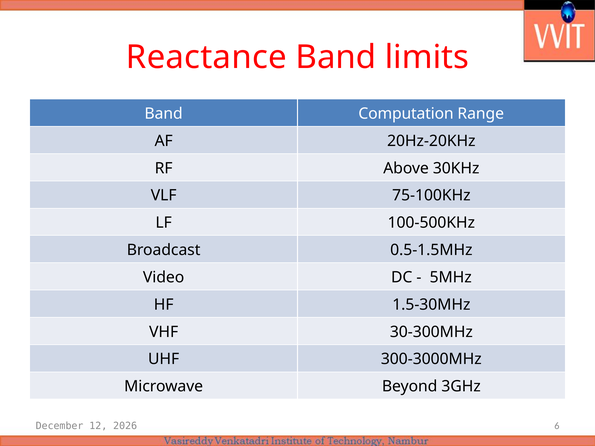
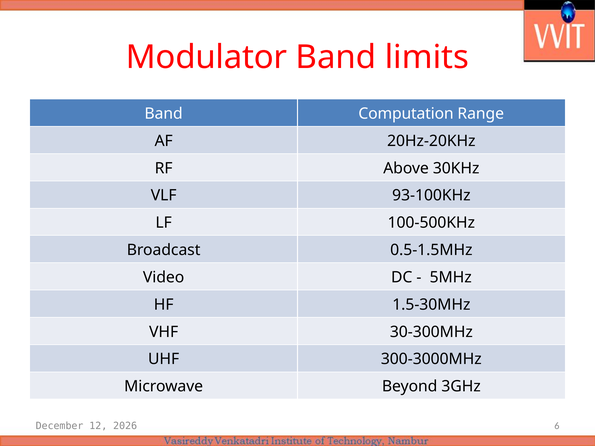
Reactance: Reactance -> Modulator (207, 57)
75-100KHz: 75-100KHz -> 93-100KHz (431, 196)
